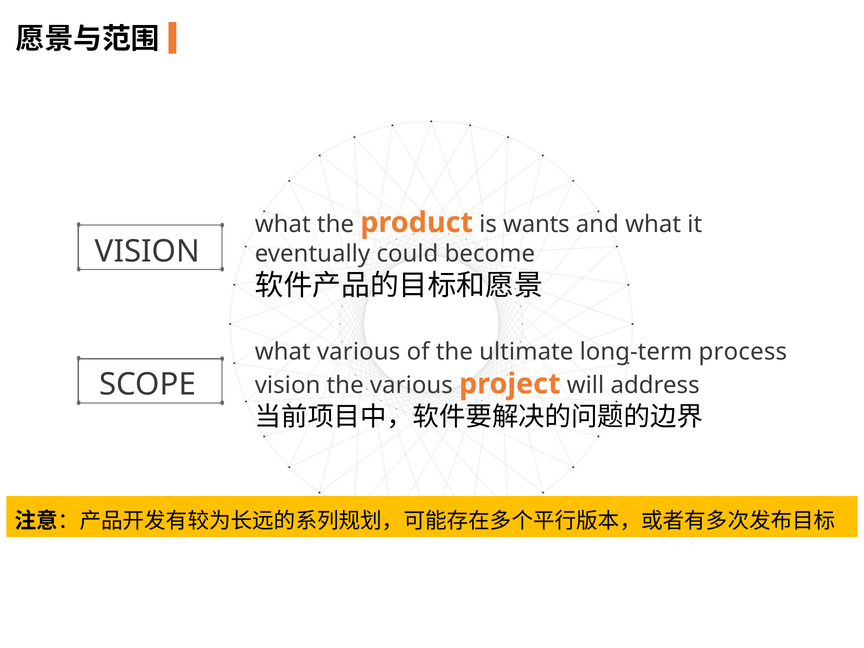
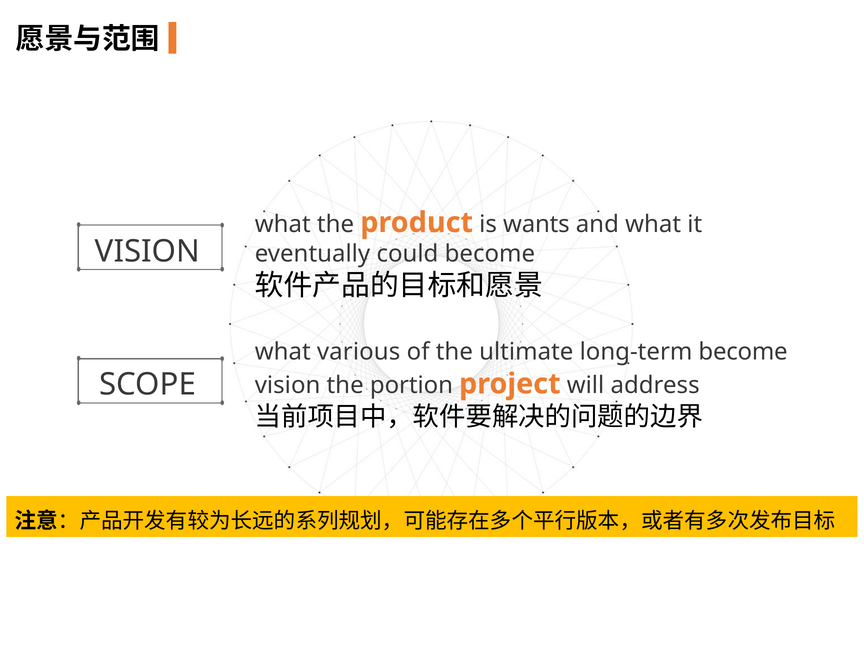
long-term process: process -> become (743, 352)
the various: various -> portion (411, 385)
